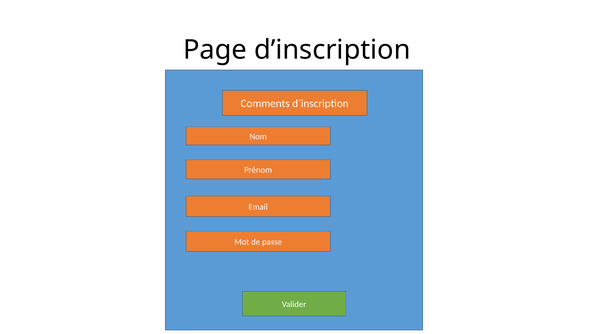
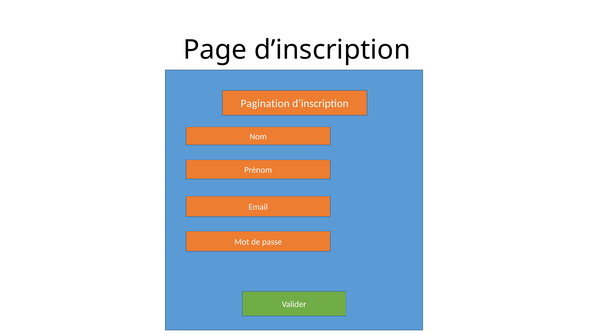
Comments: Comments -> Pagination (265, 104)
